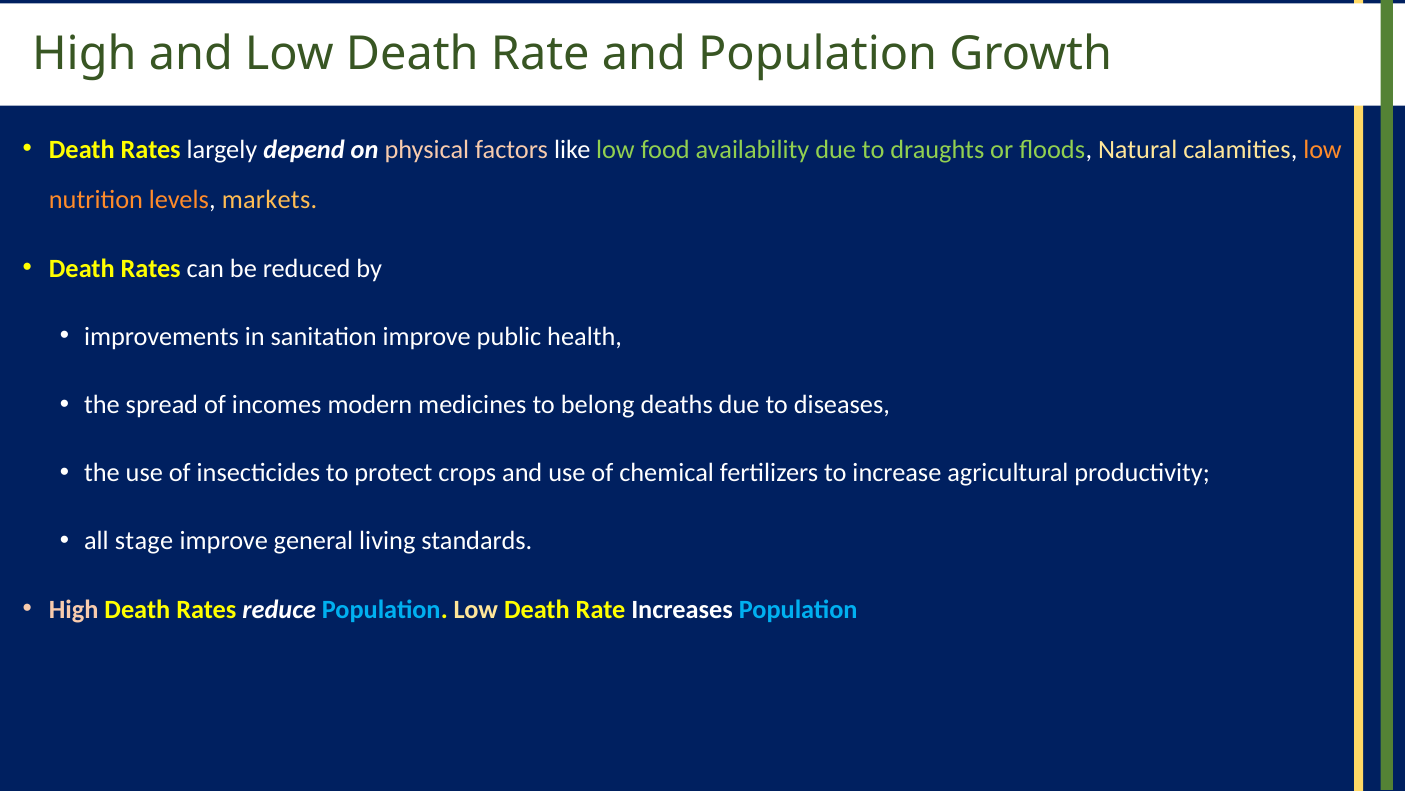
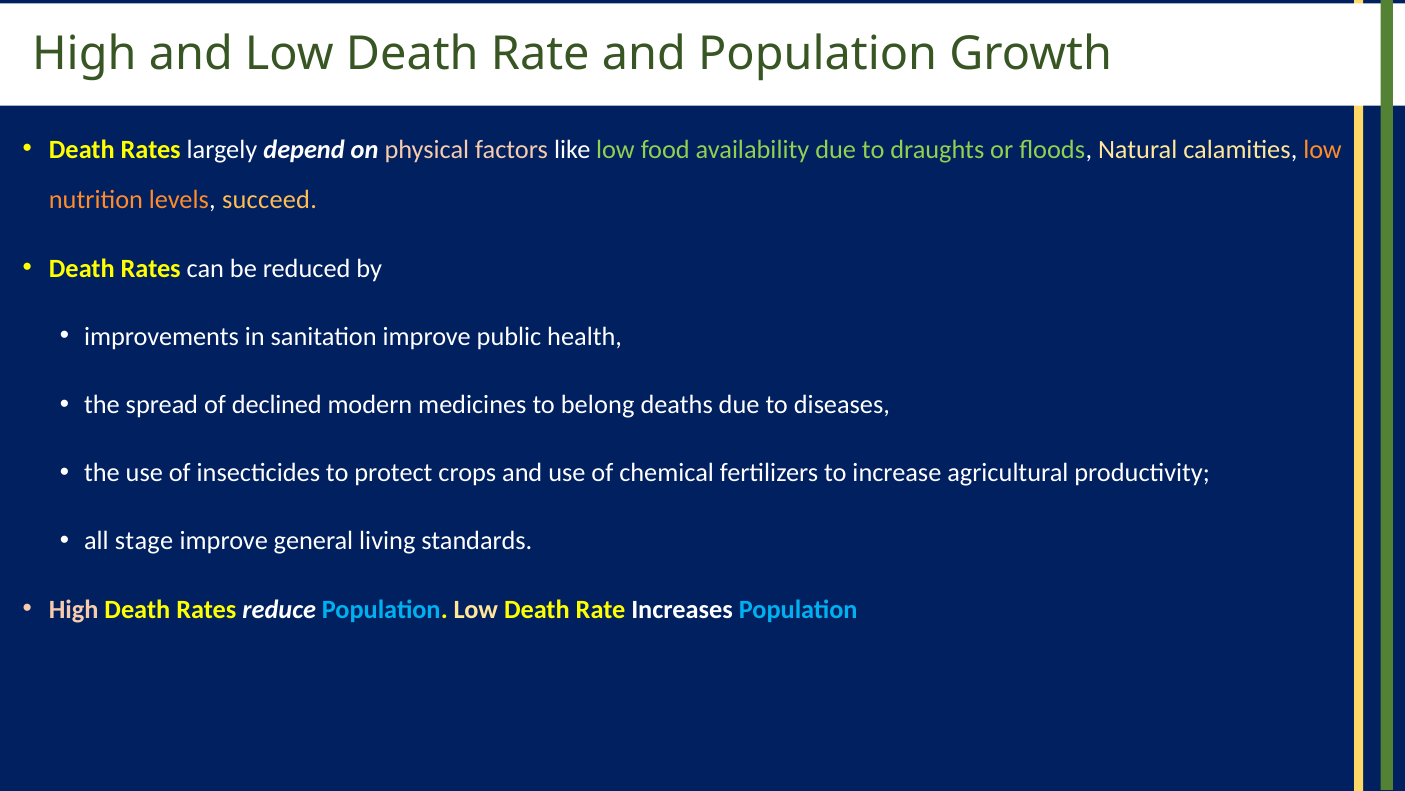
markets: markets -> succeed (270, 200)
incomes: incomes -> declined (277, 404)
